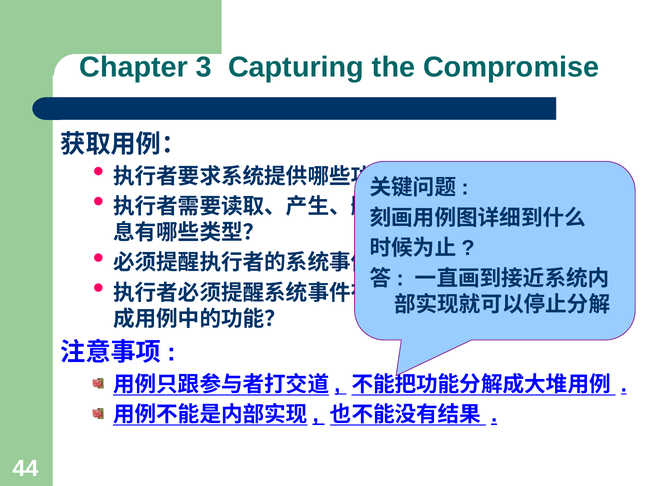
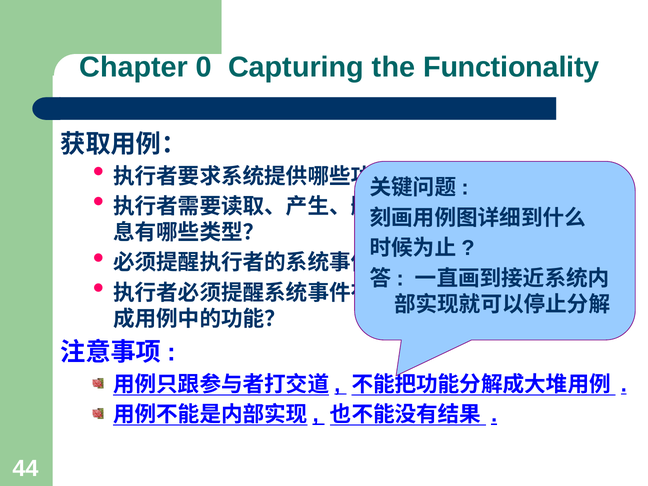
3: 3 -> 0 (204, 67)
Compromise: Compromise -> Functionality (511, 67)
